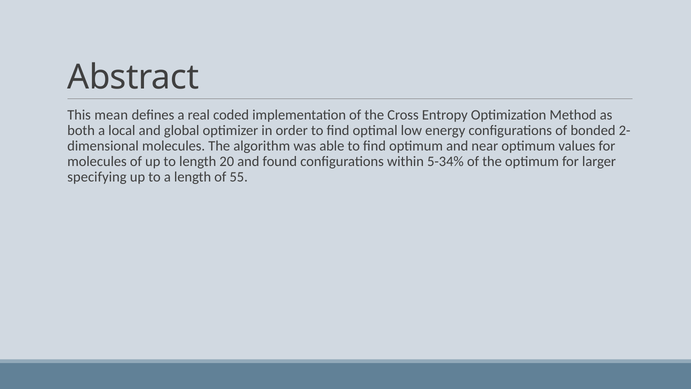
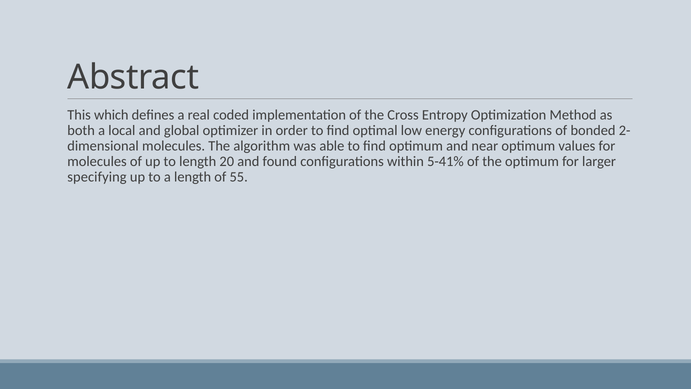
mean: mean -> which (111, 115)
5-34%: 5-34% -> 5-41% (445, 162)
